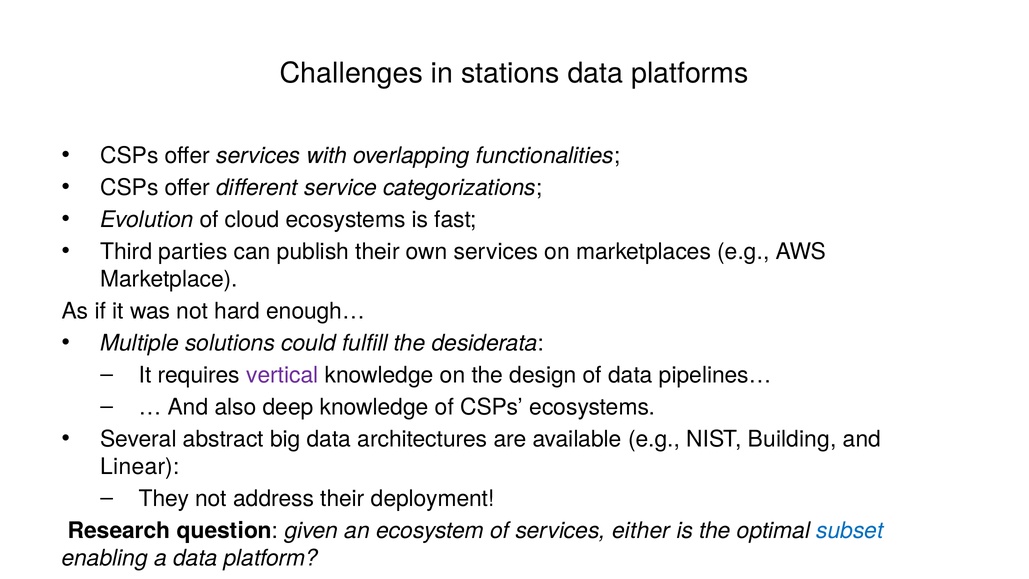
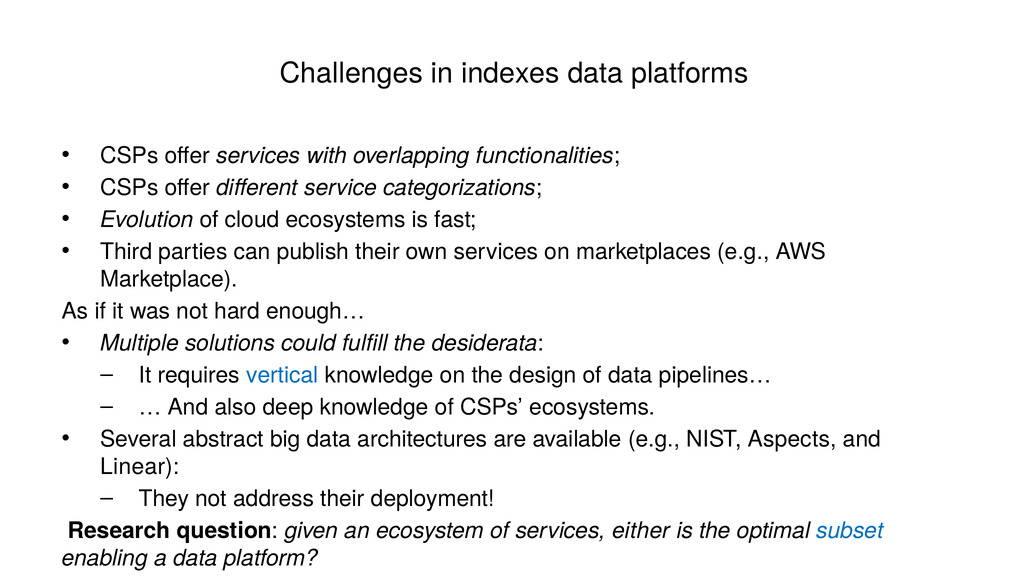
stations: stations -> indexes (510, 73)
vertical colour: purple -> blue (282, 375)
Building: Building -> Aspects (792, 439)
